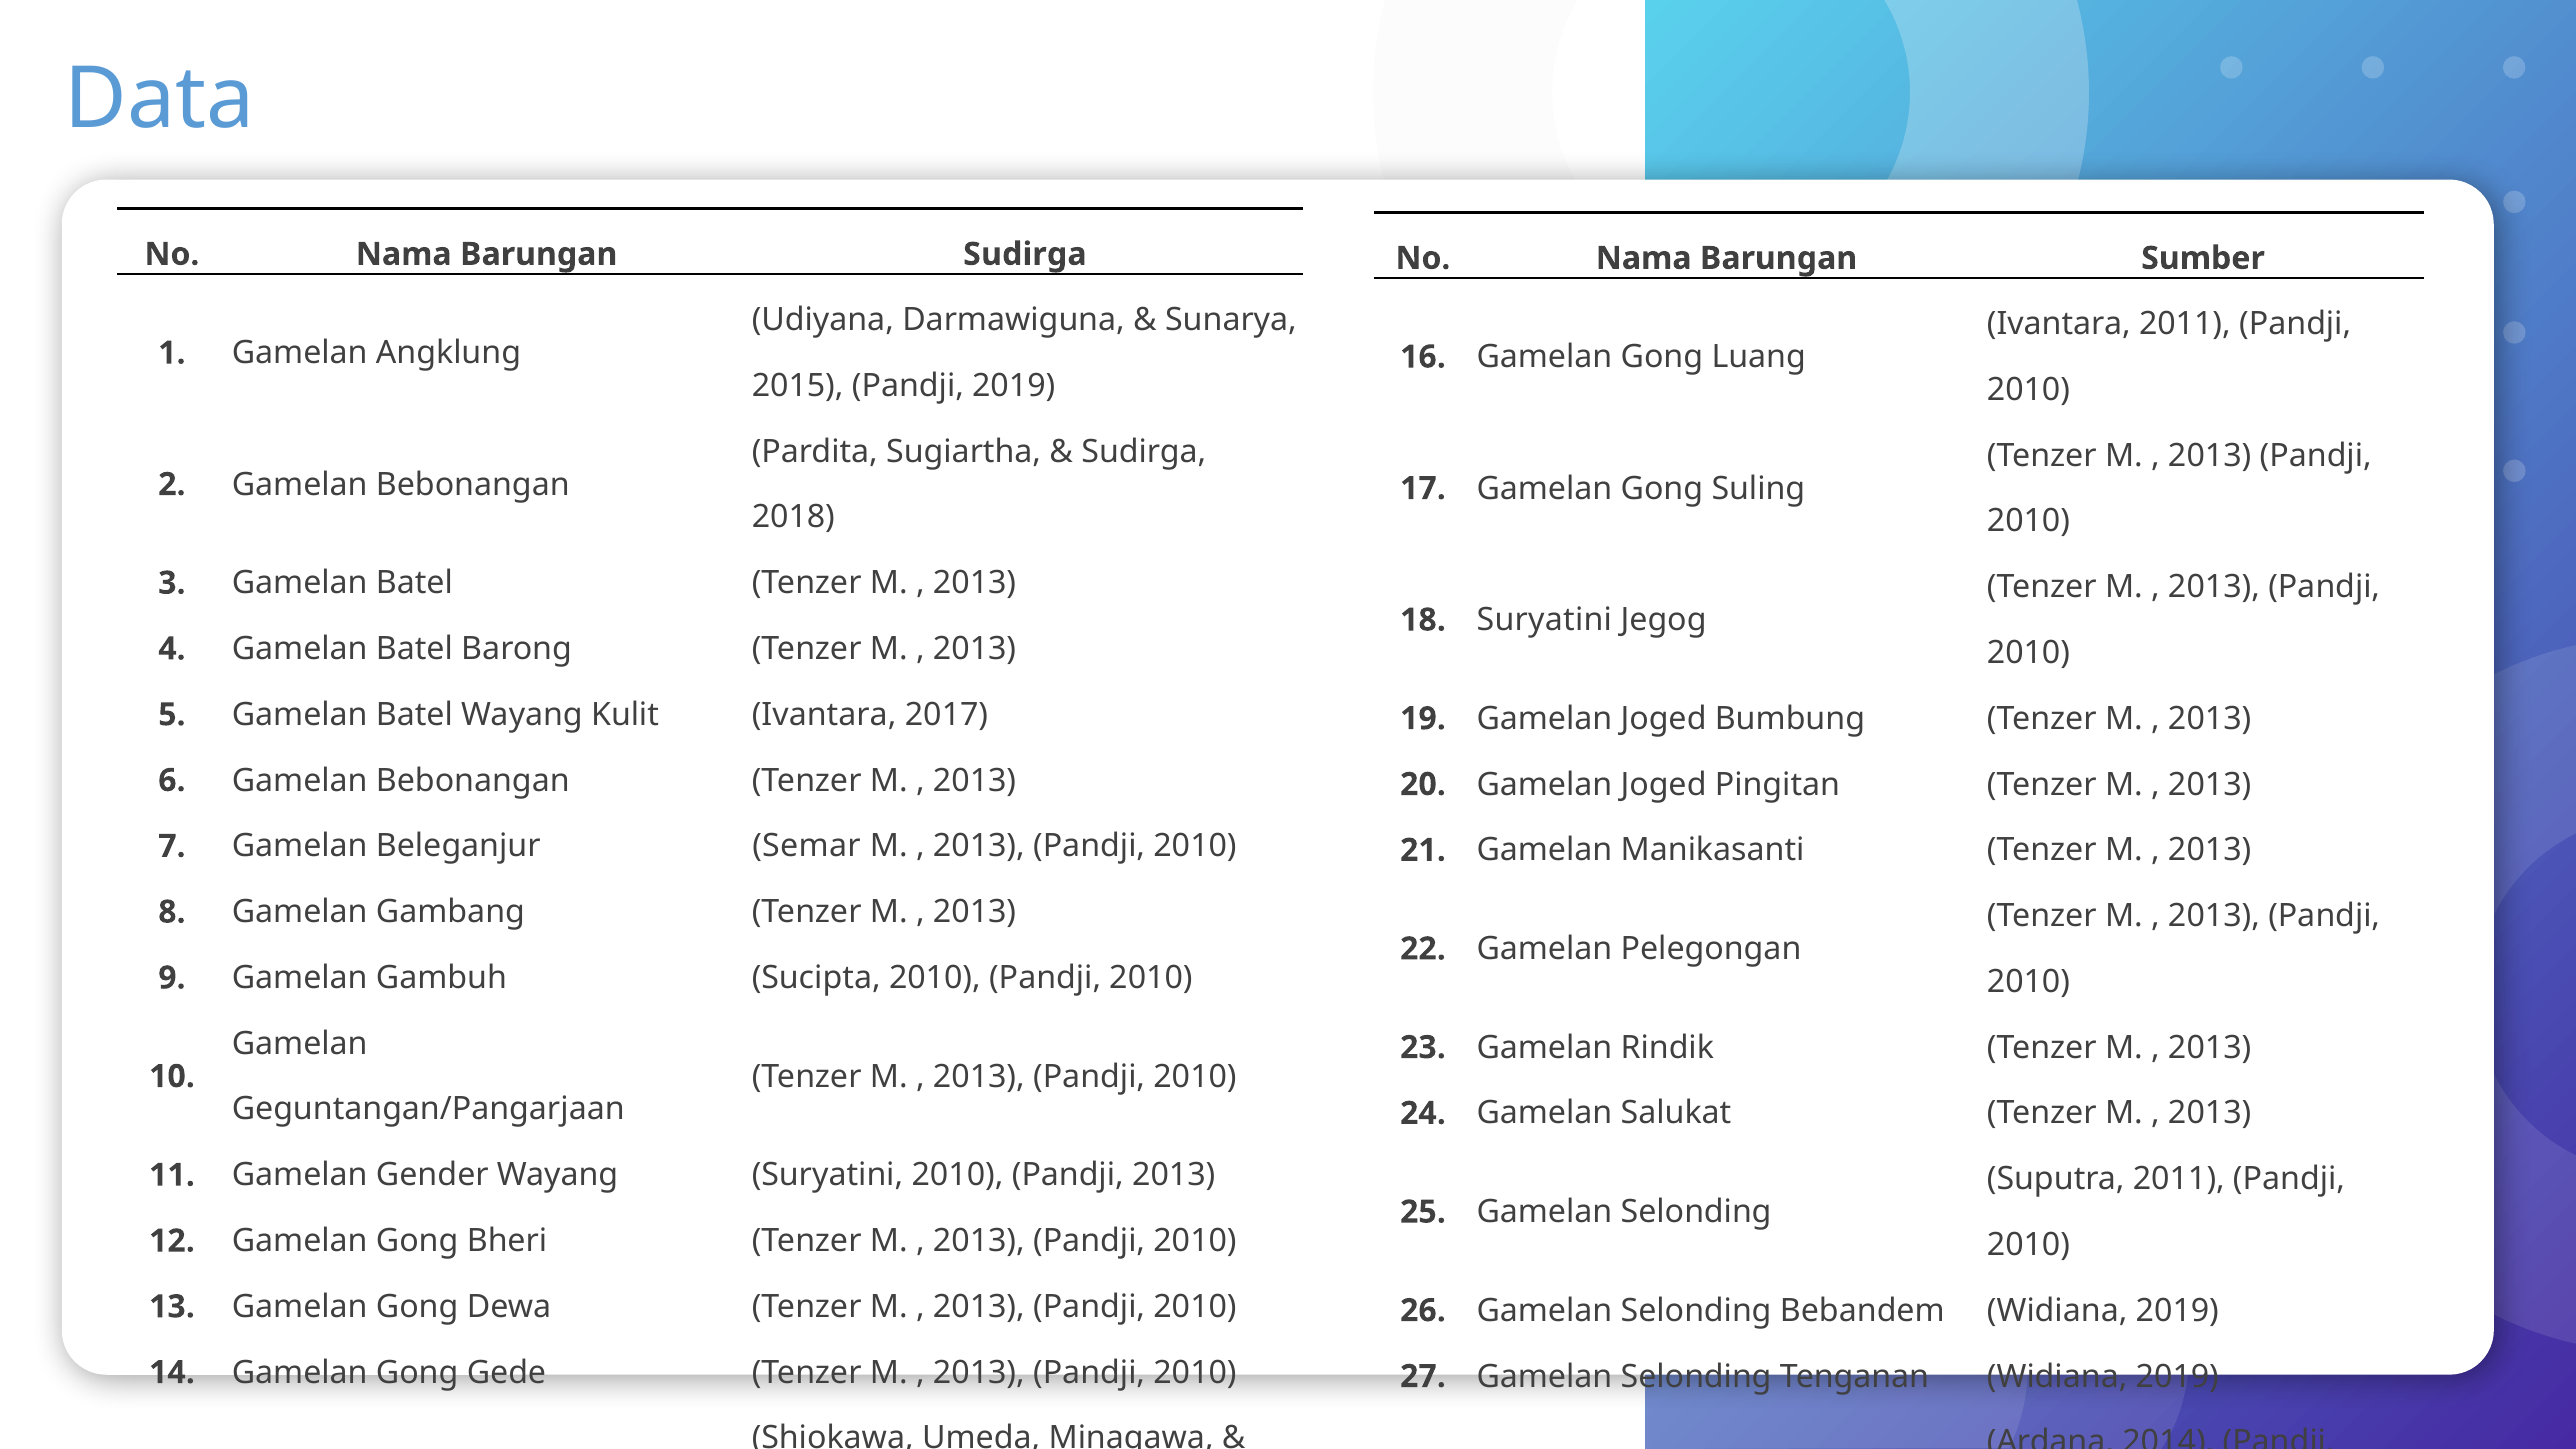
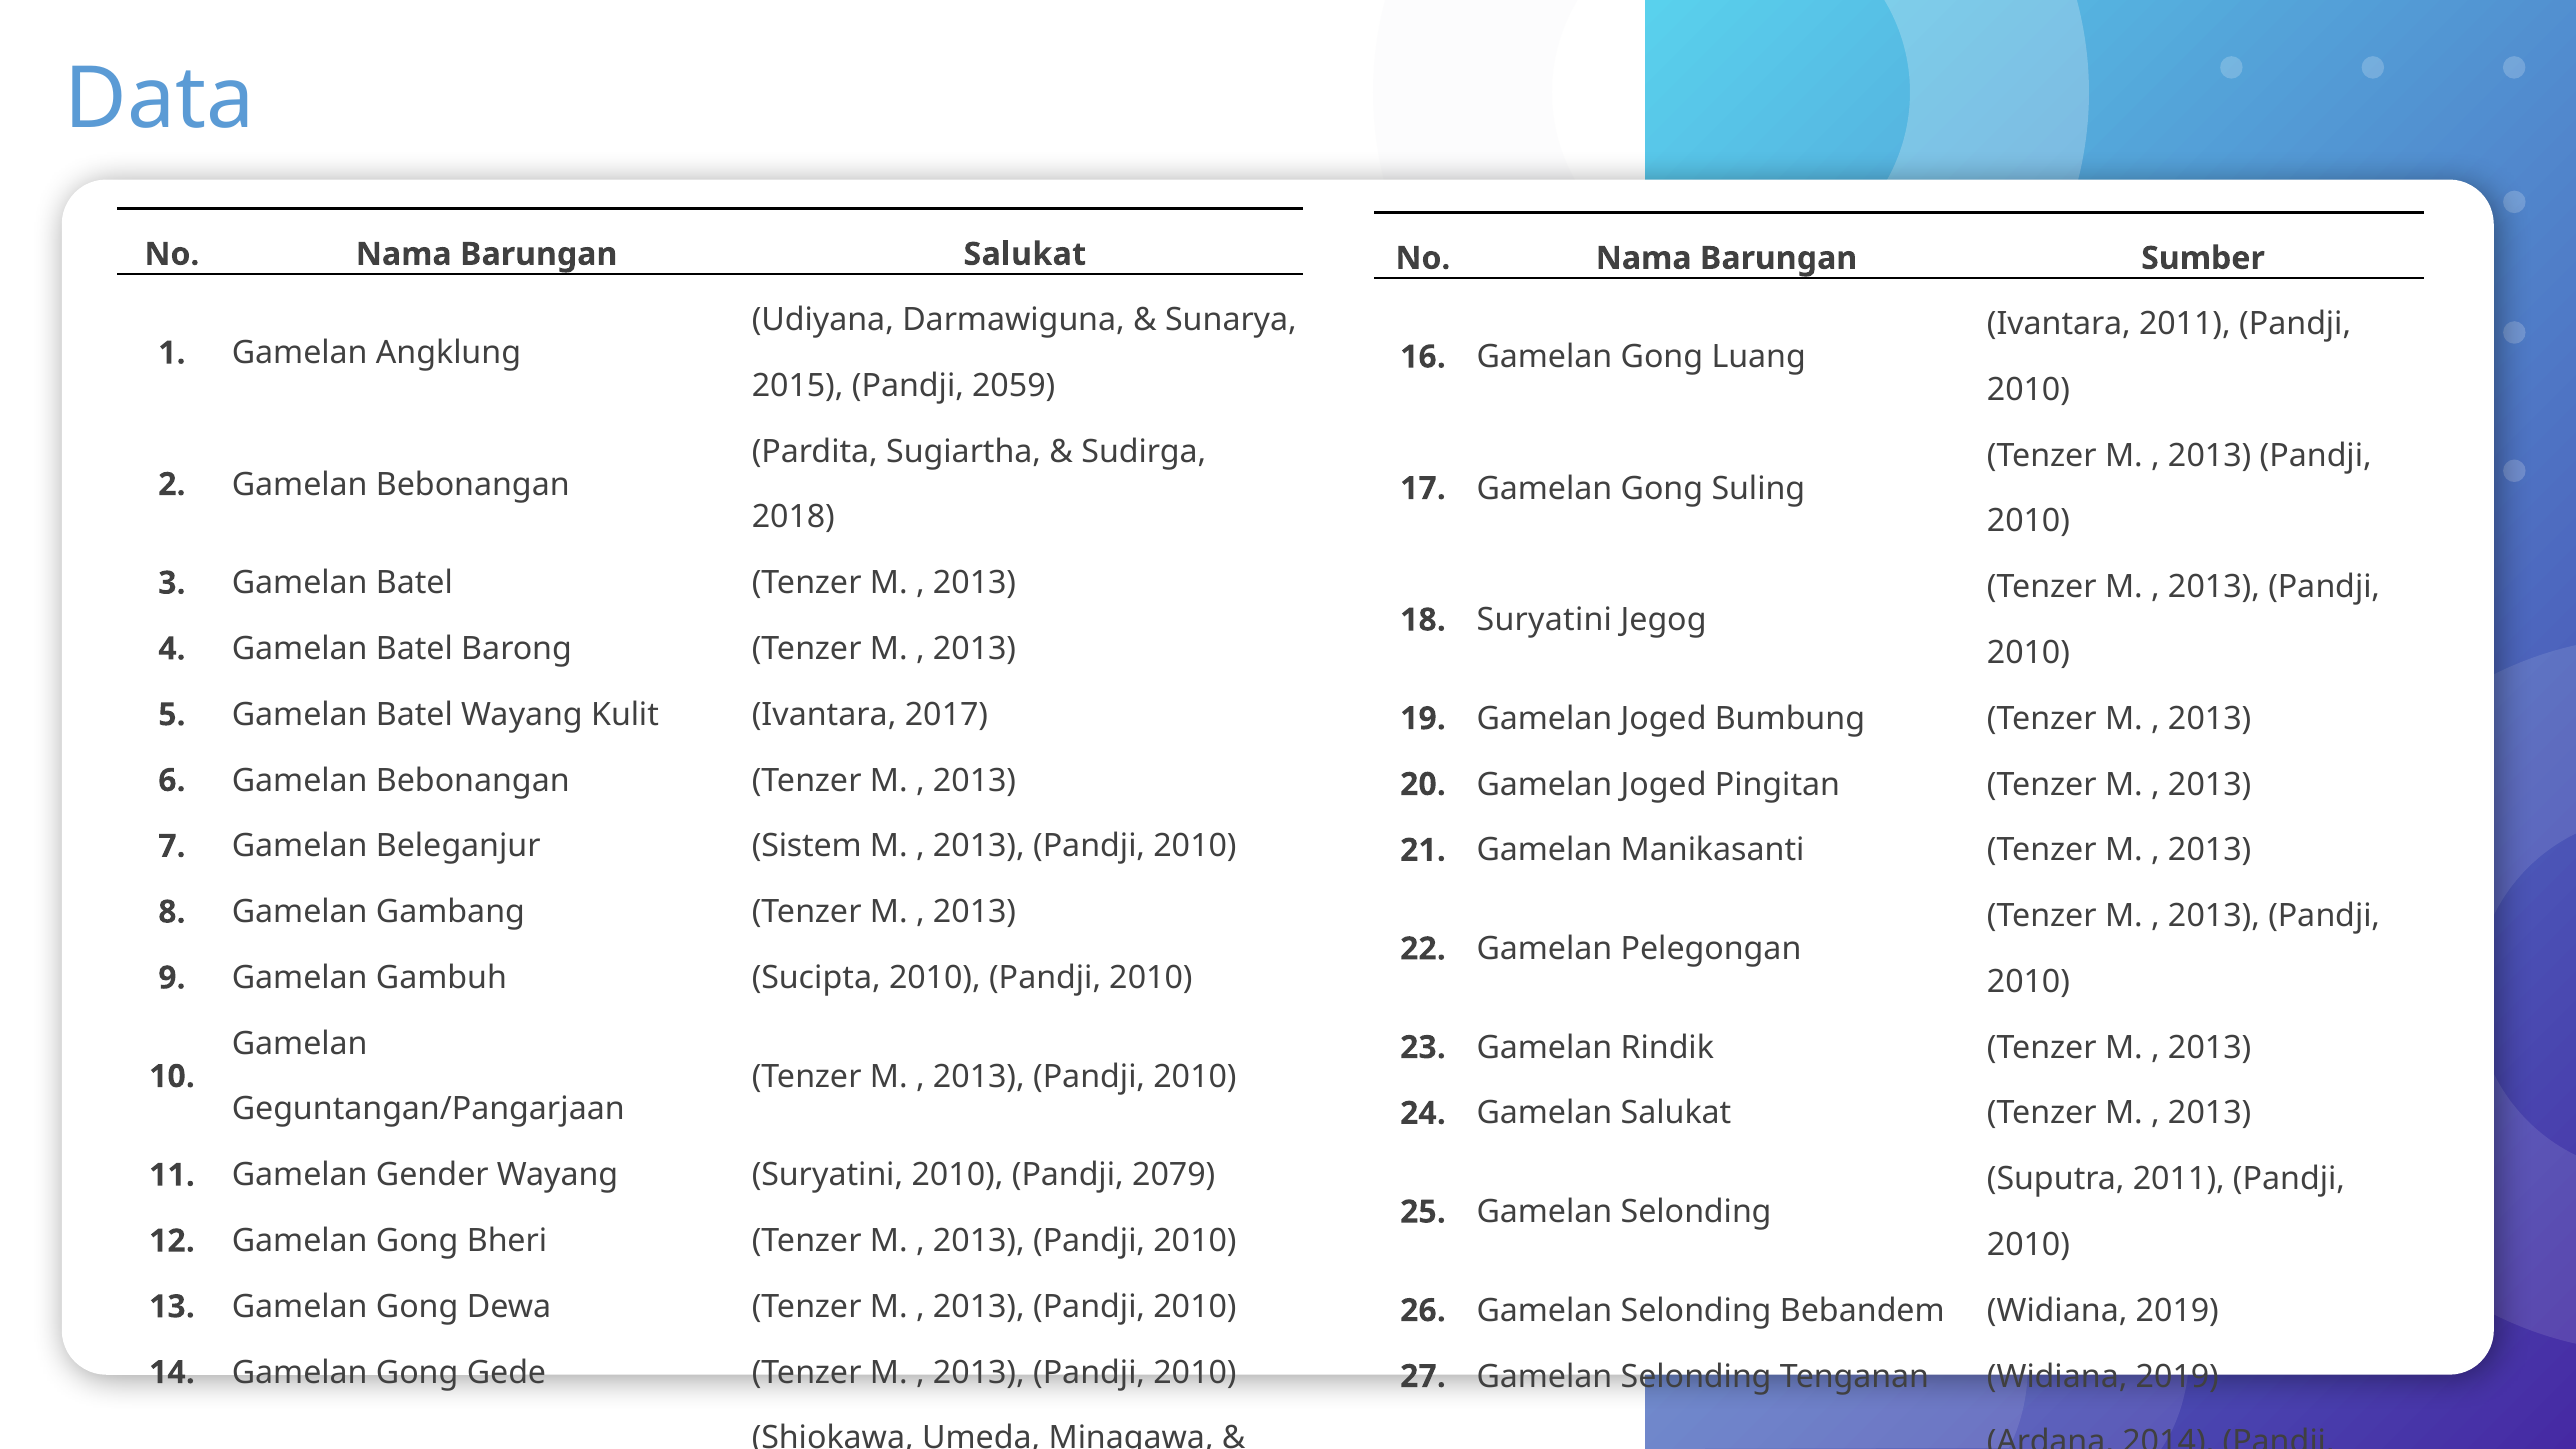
Barungan Sudirga: Sudirga -> Salukat (1025, 254)
Pandji 2019: 2019 -> 2059 (1014, 386)
Beleganjur Semar: Semar -> Sistem (807, 846)
Pandji 2013: 2013 -> 2079 (1174, 1175)
